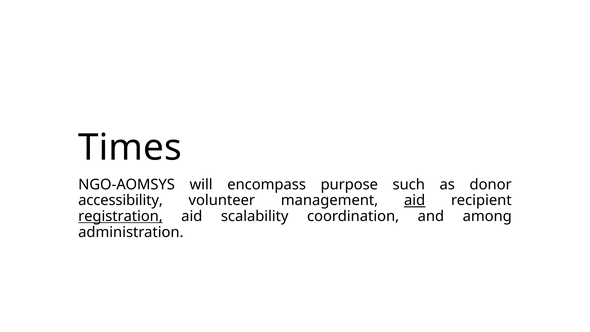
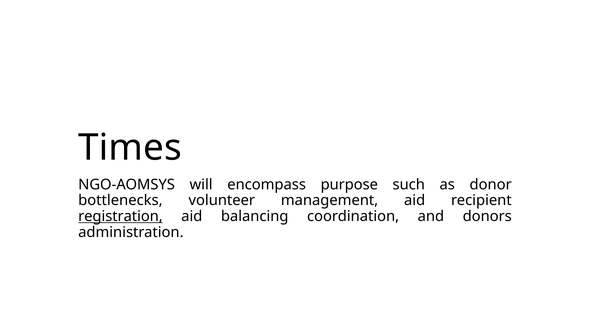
accessibility: accessibility -> bottlenecks (120, 200)
aid underline: present -> none (415, 200)
scalability: scalability -> balancing (255, 216)
among: among -> donors (487, 216)
